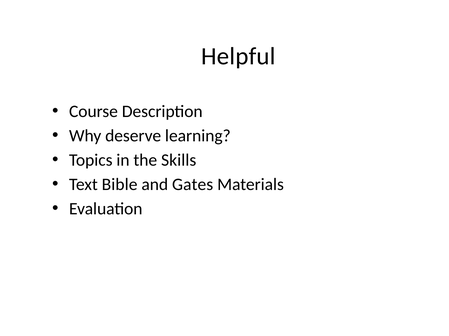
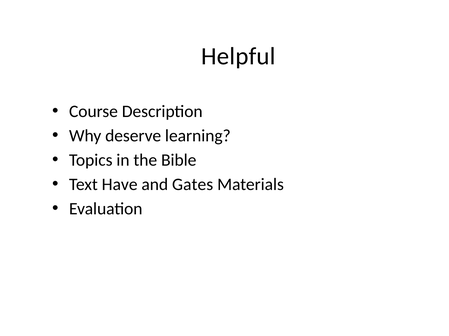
Skills: Skills -> Bible (179, 160)
Bible: Bible -> Have (120, 185)
